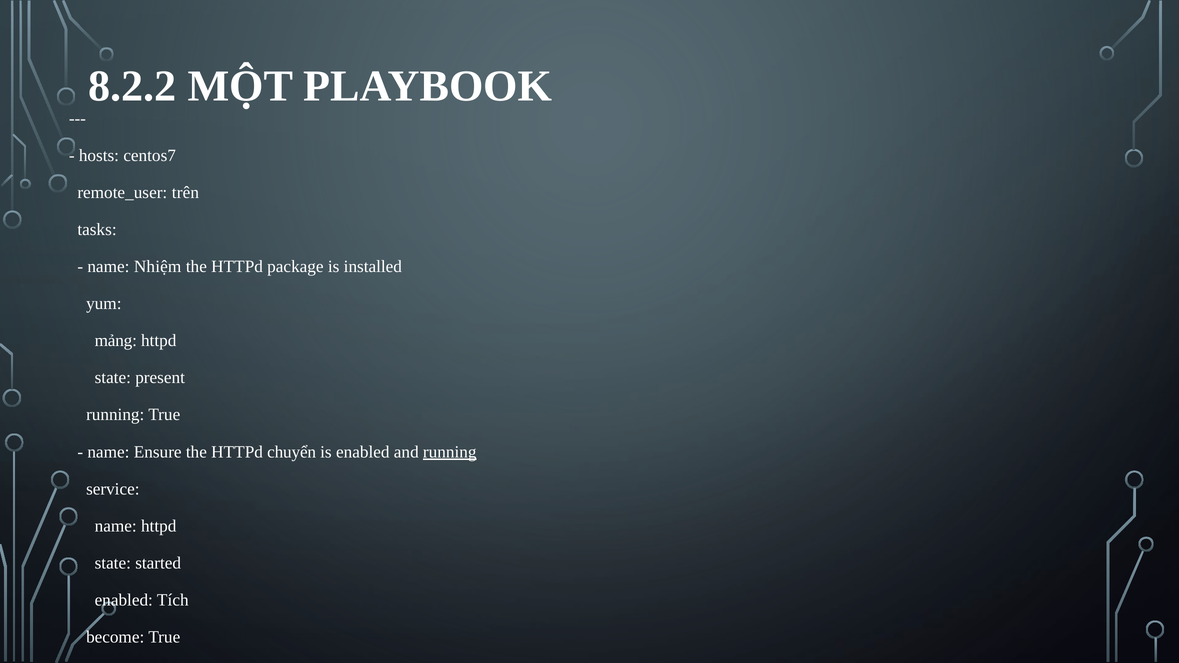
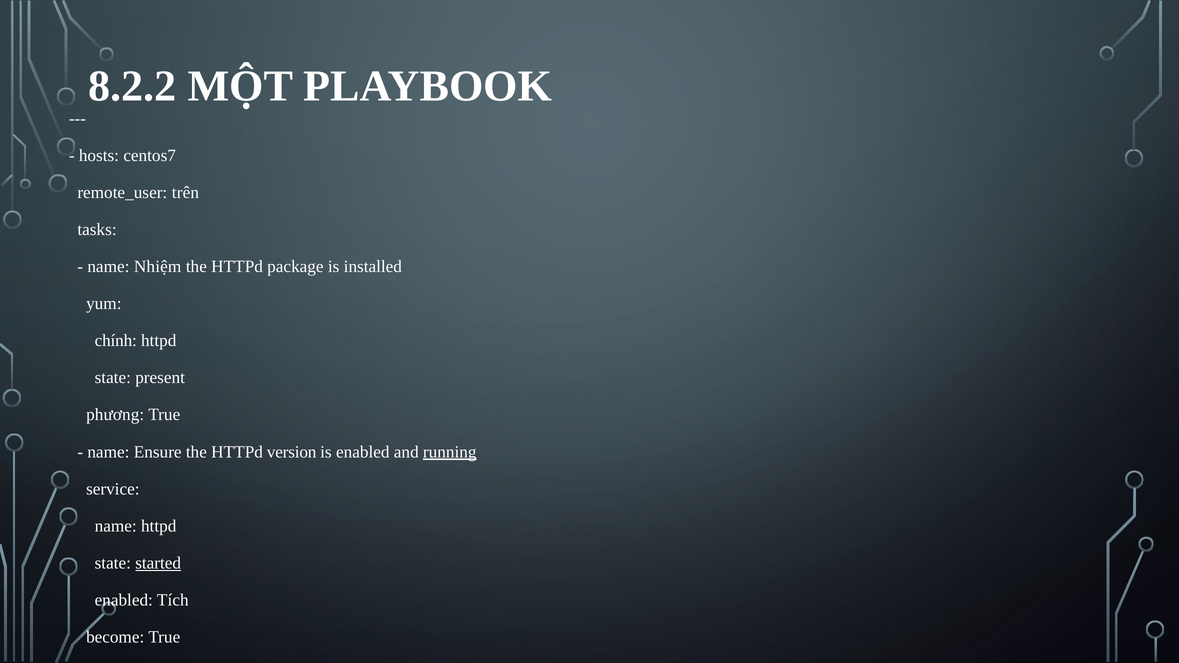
mảng: mảng -> chính (116, 341)
running: running -> phương (115, 415)
chuyển: chuyển -> version (292, 452)
started underline: none -> present (158, 563)
